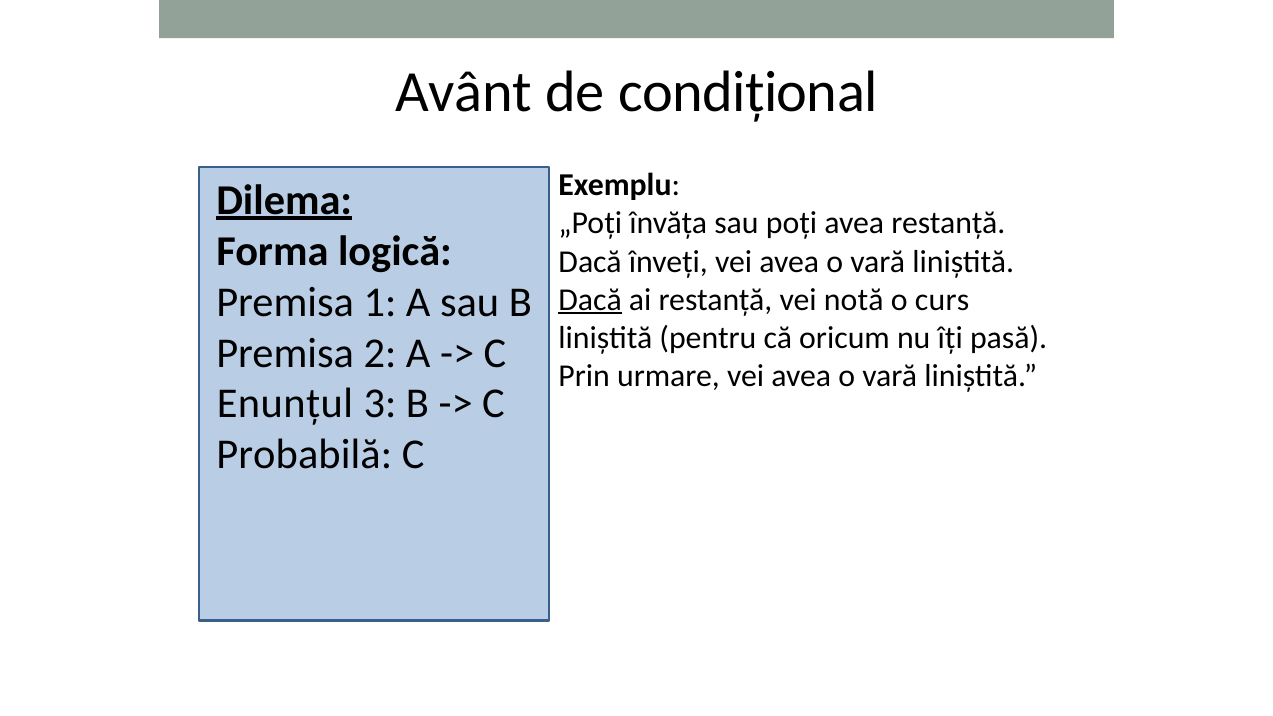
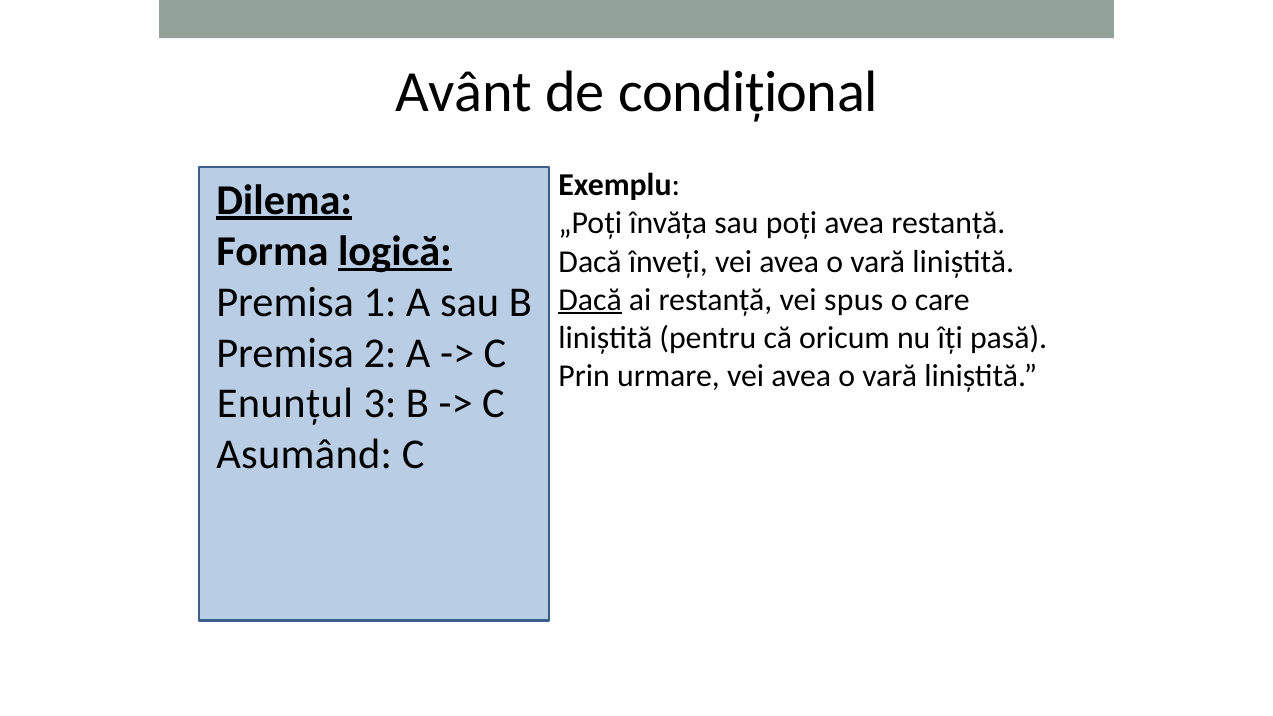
logică underline: none -> present (395, 251)
notă: notă -> spus (854, 300)
curs: curs -> care (942, 300)
Probabilă: Probabilă -> Asumând (304, 455)
